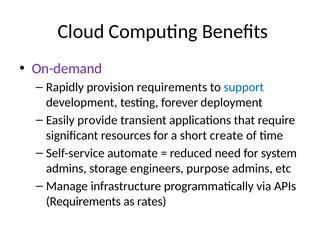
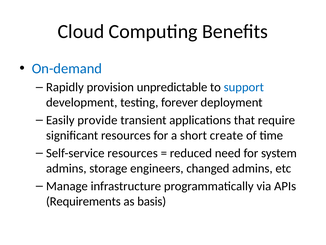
On-demand colour: purple -> blue (67, 68)
provision requirements: requirements -> unpredictable (172, 87)
Self-service automate: automate -> resources (133, 153)
purpose: purpose -> changed (208, 168)
rates: rates -> basis (152, 201)
